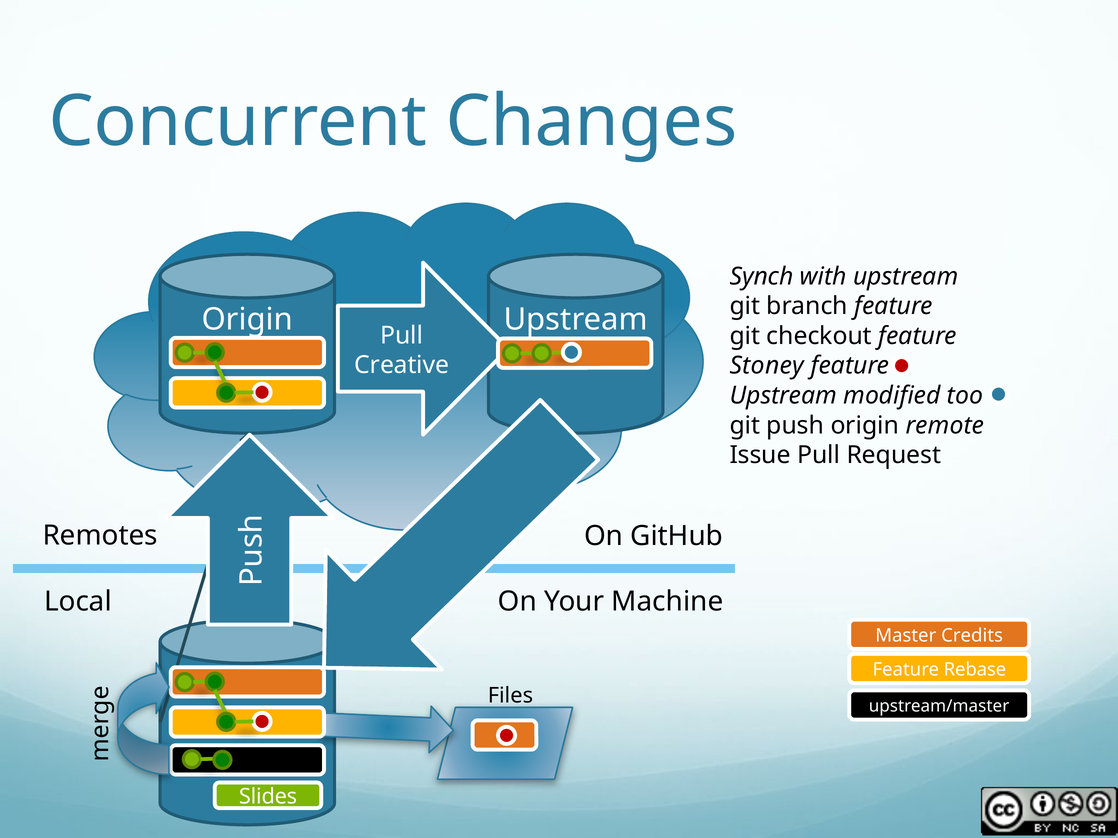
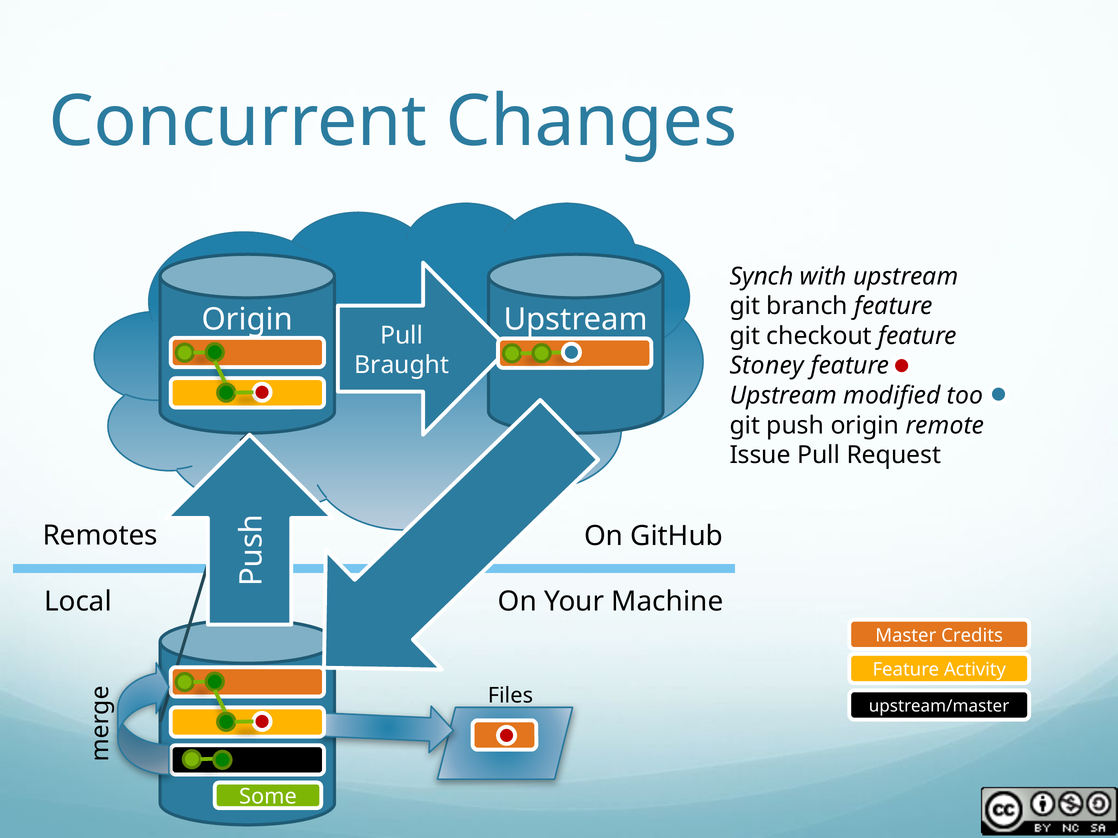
Creative: Creative -> Braught (402, 365)
Rebase: Rebase -> Activity (975, 670)
Slides: Slides -> Some (268, 797)
